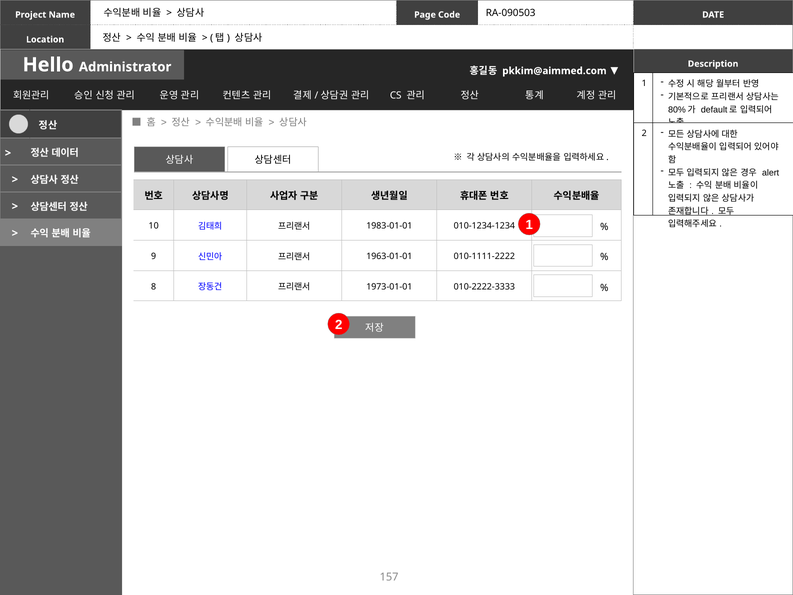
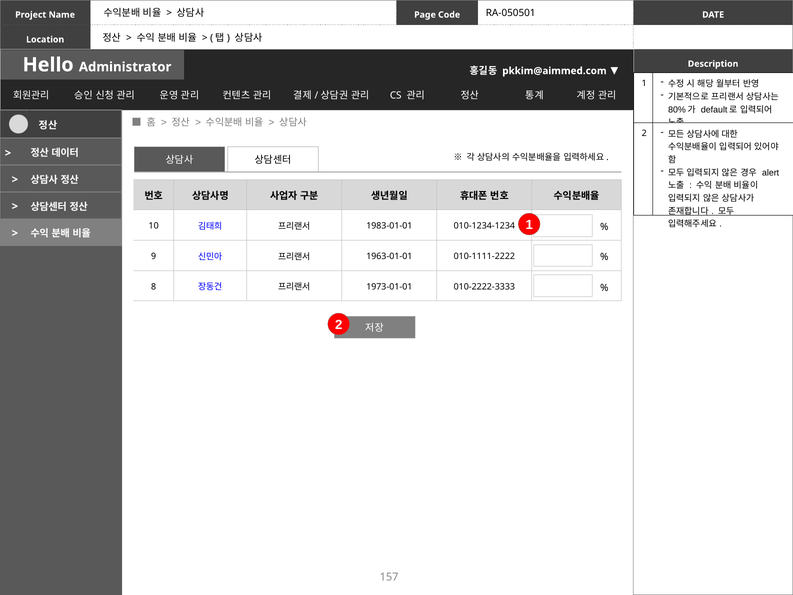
RA-090503: RA-090503 -> RA-050501 (511, 13)
